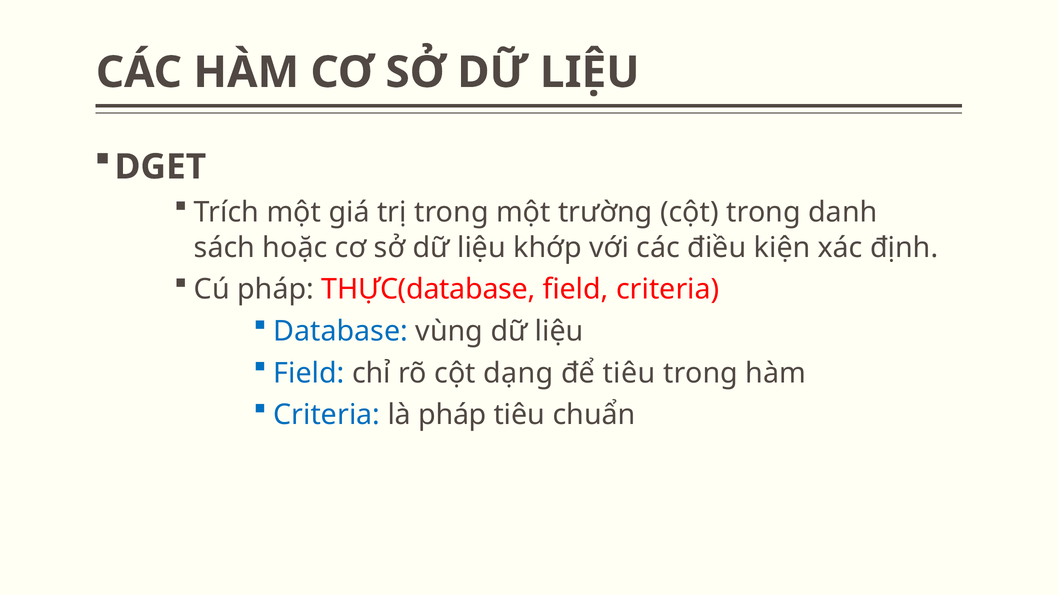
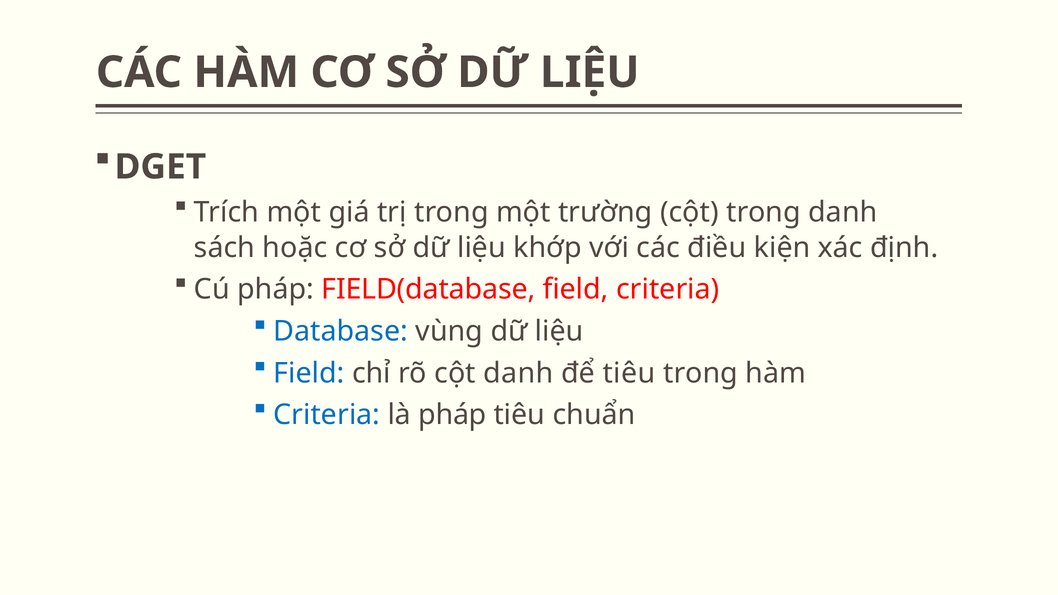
THỰC(database: THỰC(database -> FIELD(database (428, 290)
cột dạng: dạng -> danh (518, 373)
